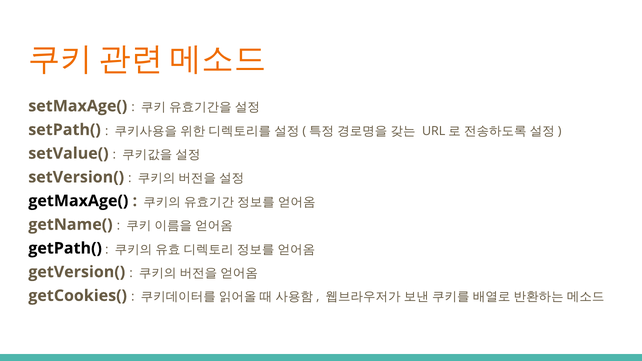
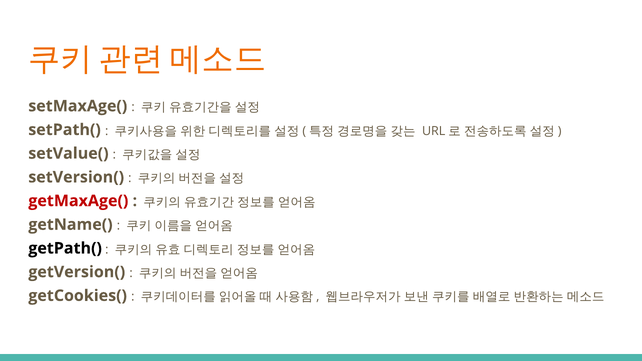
getMaxAge( colour: black -> red (78, 201)
